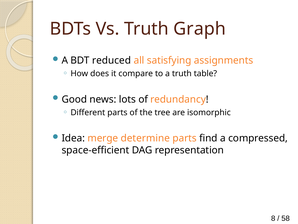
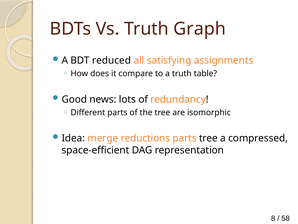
determine: determine -> reductions (145, 138)
parts find: find -> tree (208, 138)
